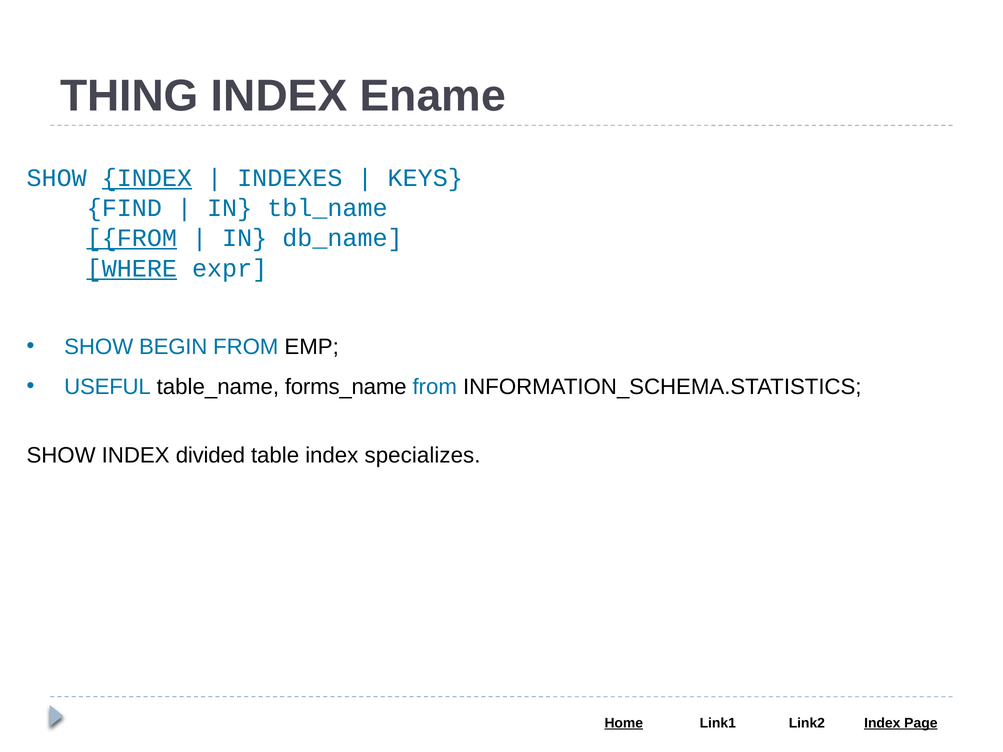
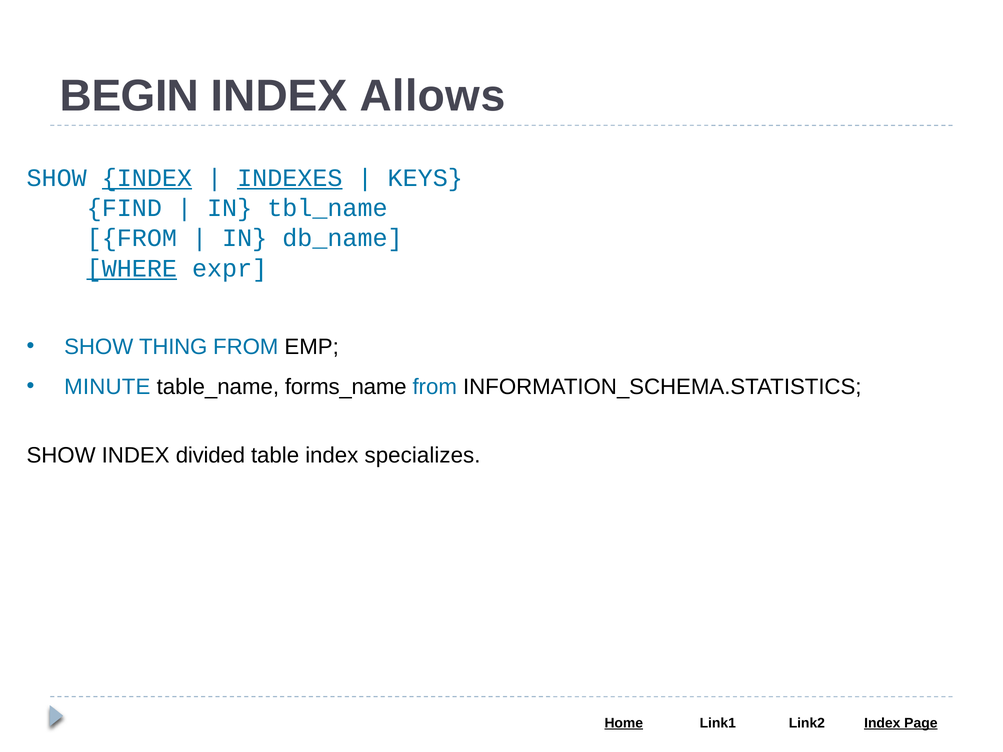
THING: THING -> BEGIN (130, 96)
Ename: Ename -> Allows (432, 96)
INDEXES underline: none -> present (290, 178)
FROM underline: present -> none (132, 238)
BEGIN: BEGIN -> THING (173, 347)
USEFUL: USEFUL -> MINUTE (107, 387)
